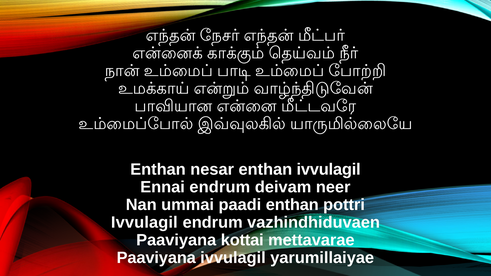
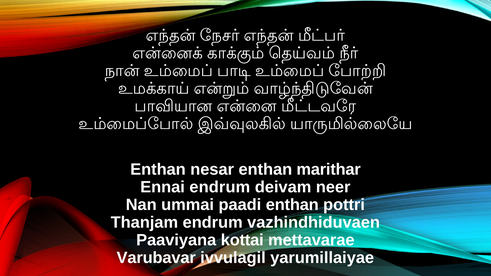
enthan ivvulagil: ivvulagil -> marithar (329, 169)
Ivvulagil: Ivvulagil -> Thanjam (144, 222)
Paaviyana: Paaviyana -> Varubavar (156, 258)
